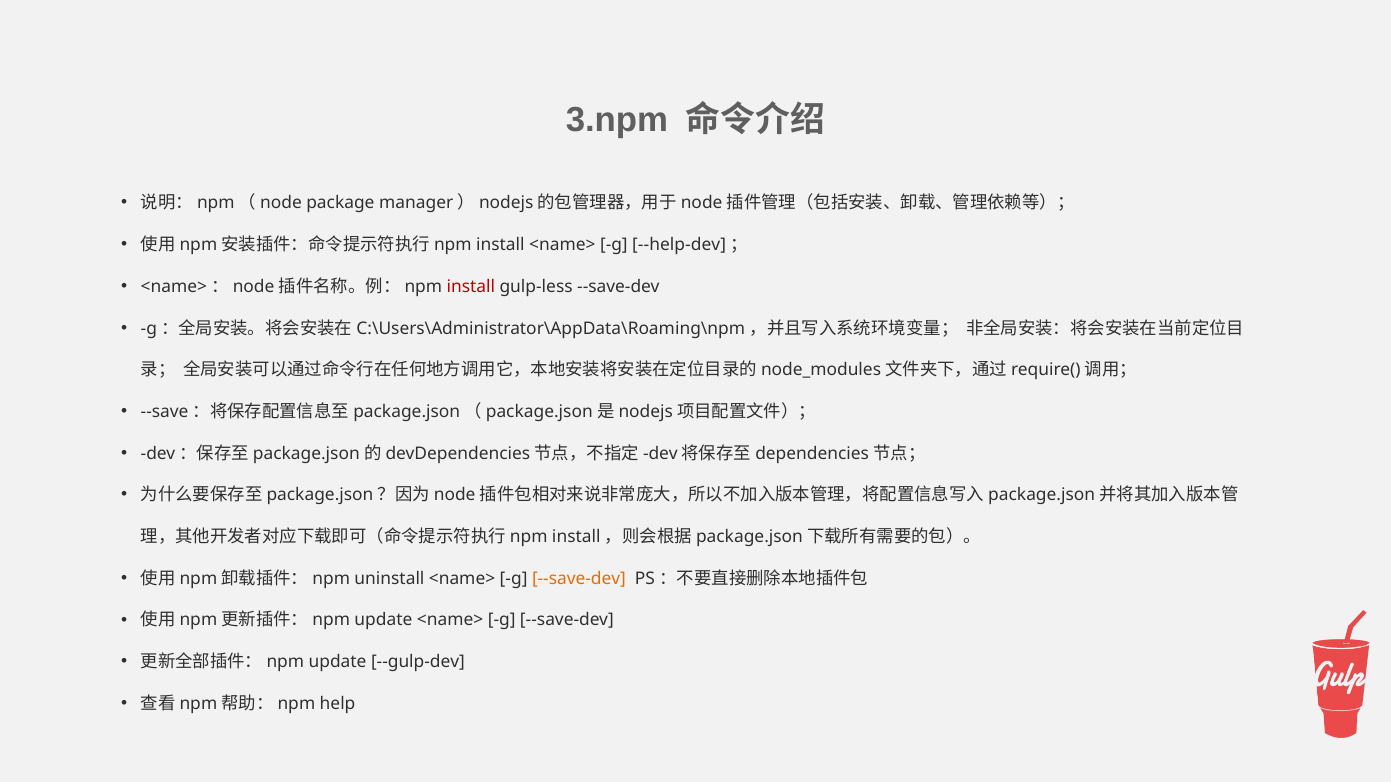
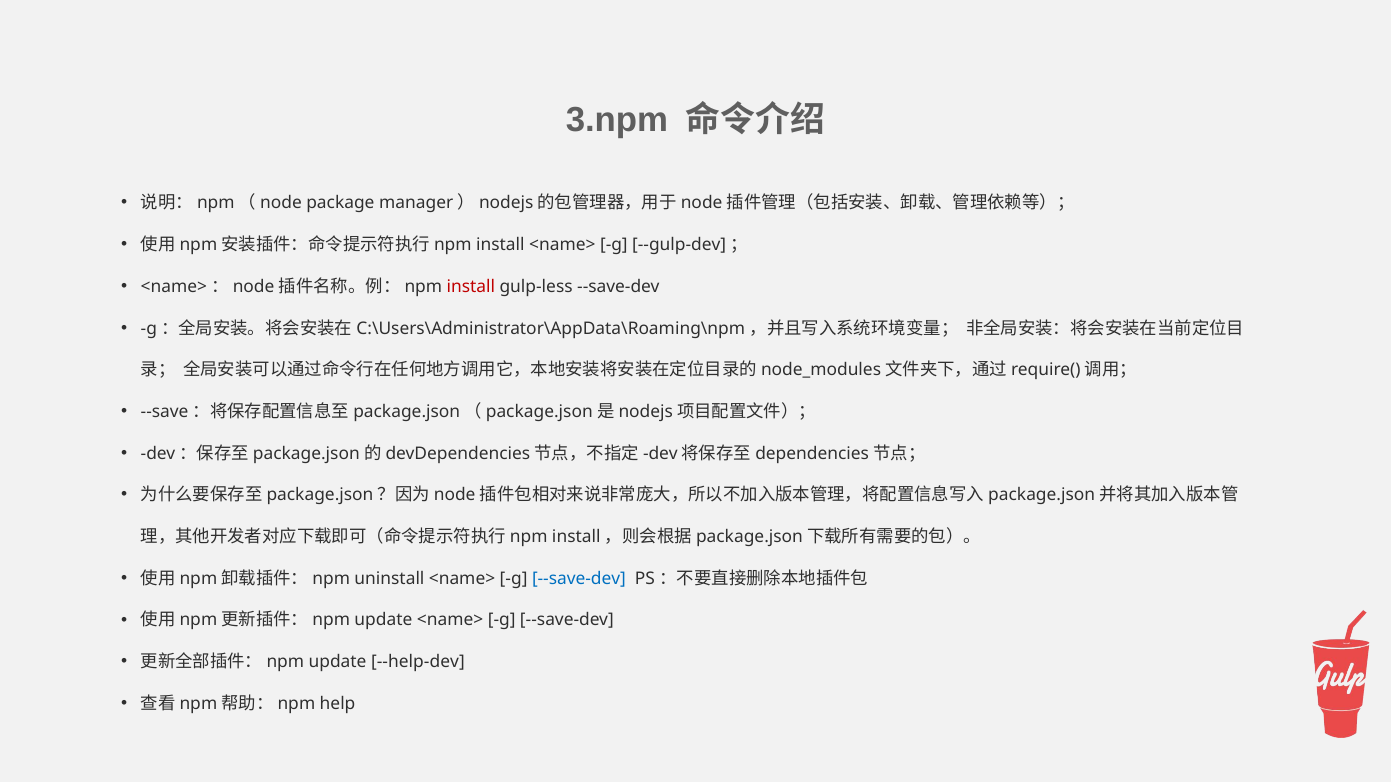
--help-dev: --help-dev -> --gulp-dev (679, 245)
--save-dev colour: orange -> blue (579, 579)
--gulp-dev: --gulp-dev -> --help-dev (418, 662)
